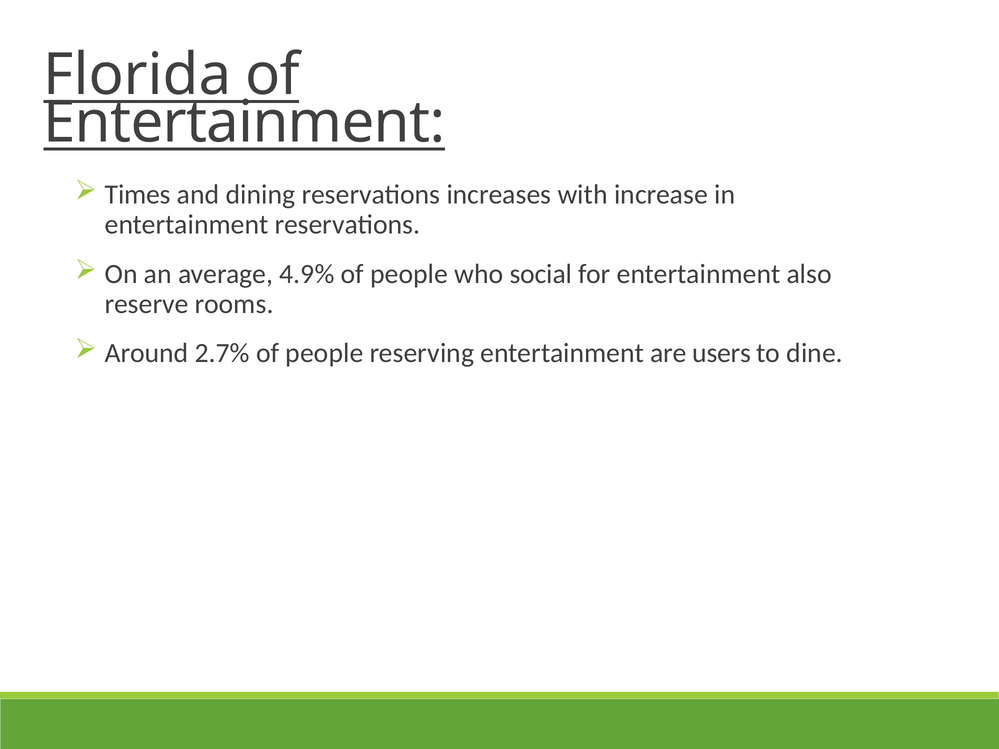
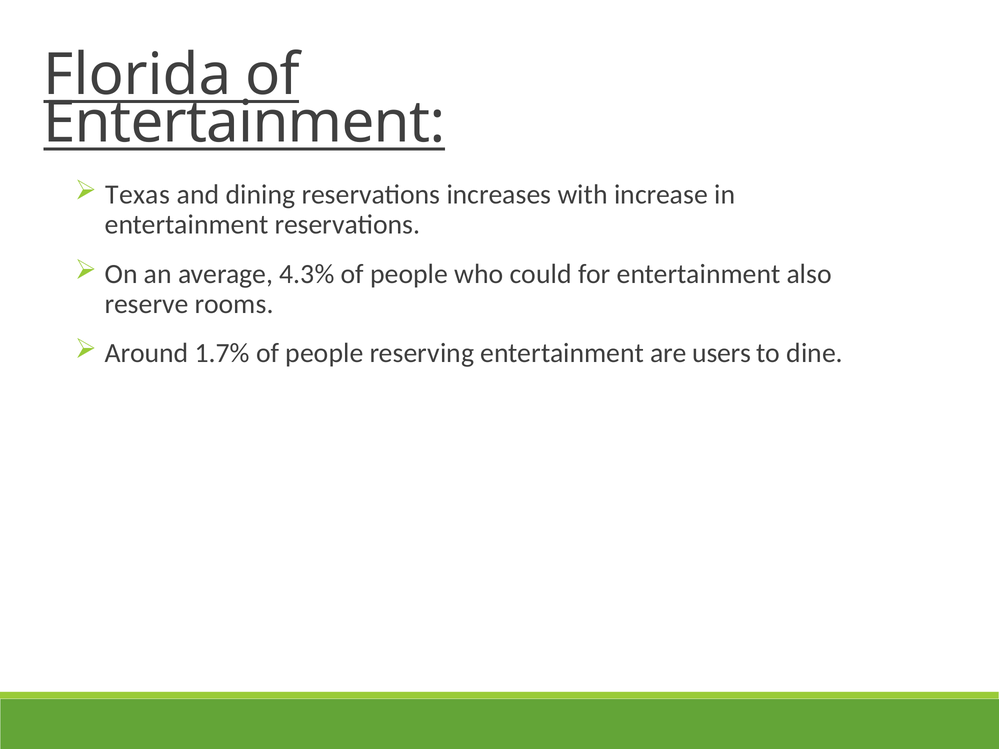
Times: Times -> Texas (138, 195)
4.9%: 4.9% -> 4.3% (307, 274)
social: social -> could (541, 274)
2.7%: 2.7% -> 1.7% (222, 353)
